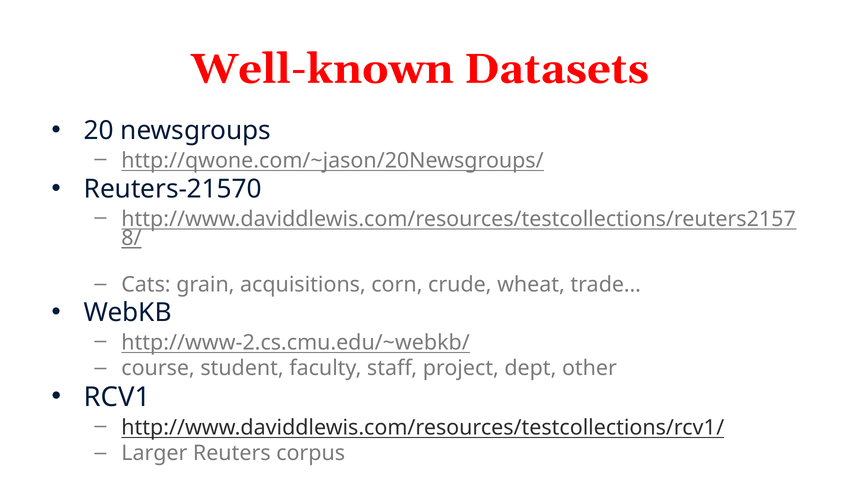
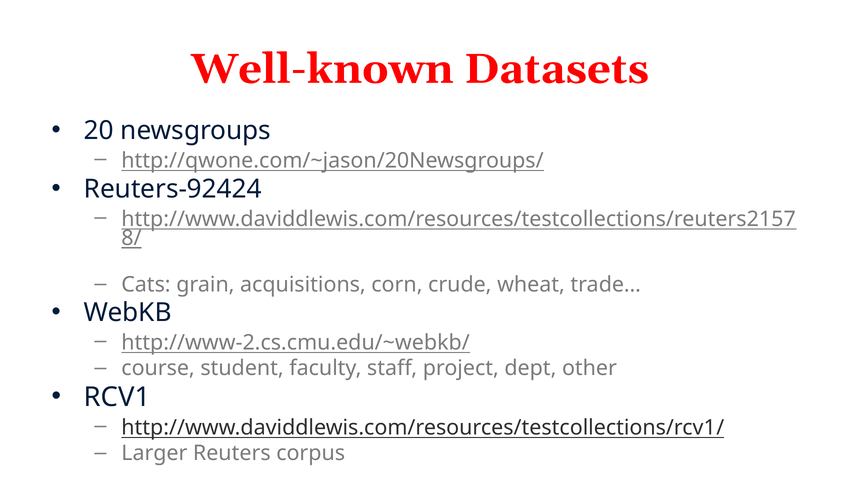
Reuters-21570: Reuters-21570 -> Reuters-92424 (173, 189)
